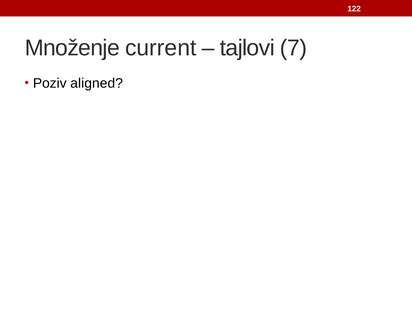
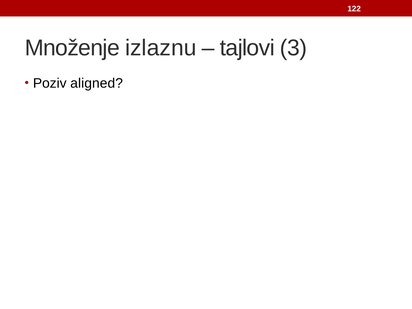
current: current -> izlaznu (161, 48)
7: 7 -> 3 (294, 48)
